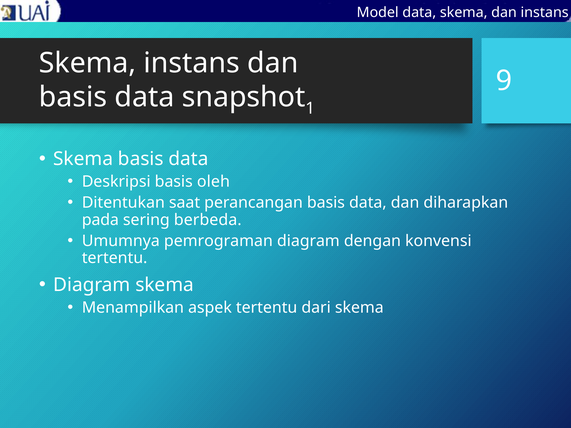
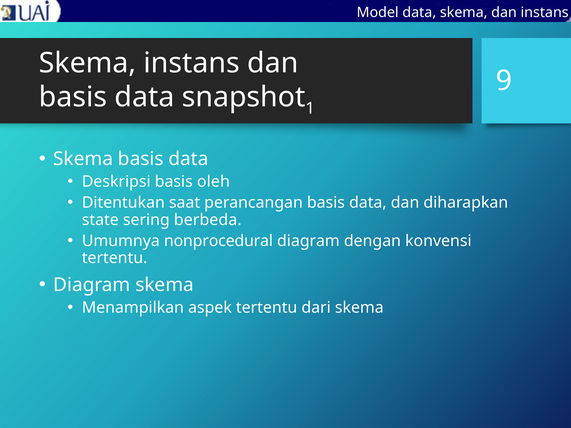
pada: pada -> state (100, 220)
pemrograman: pemrograman -> nonprocedural (218, 241)
